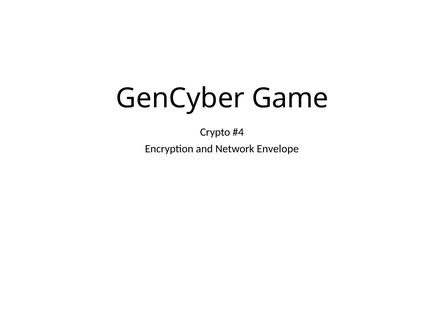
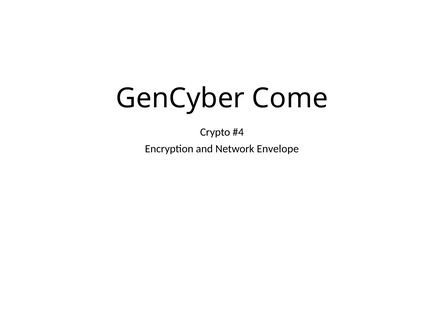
Game: Game -> Come (290, 98)
